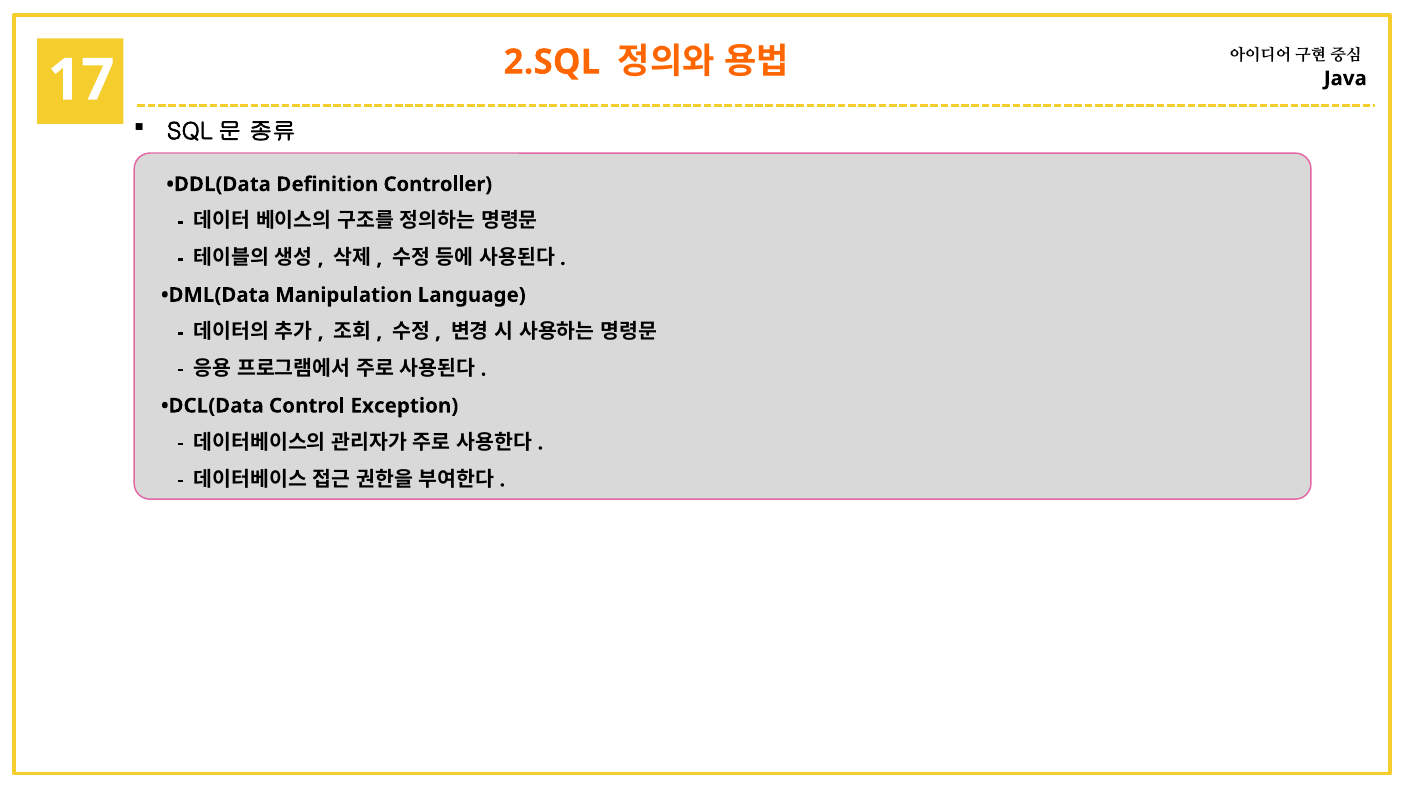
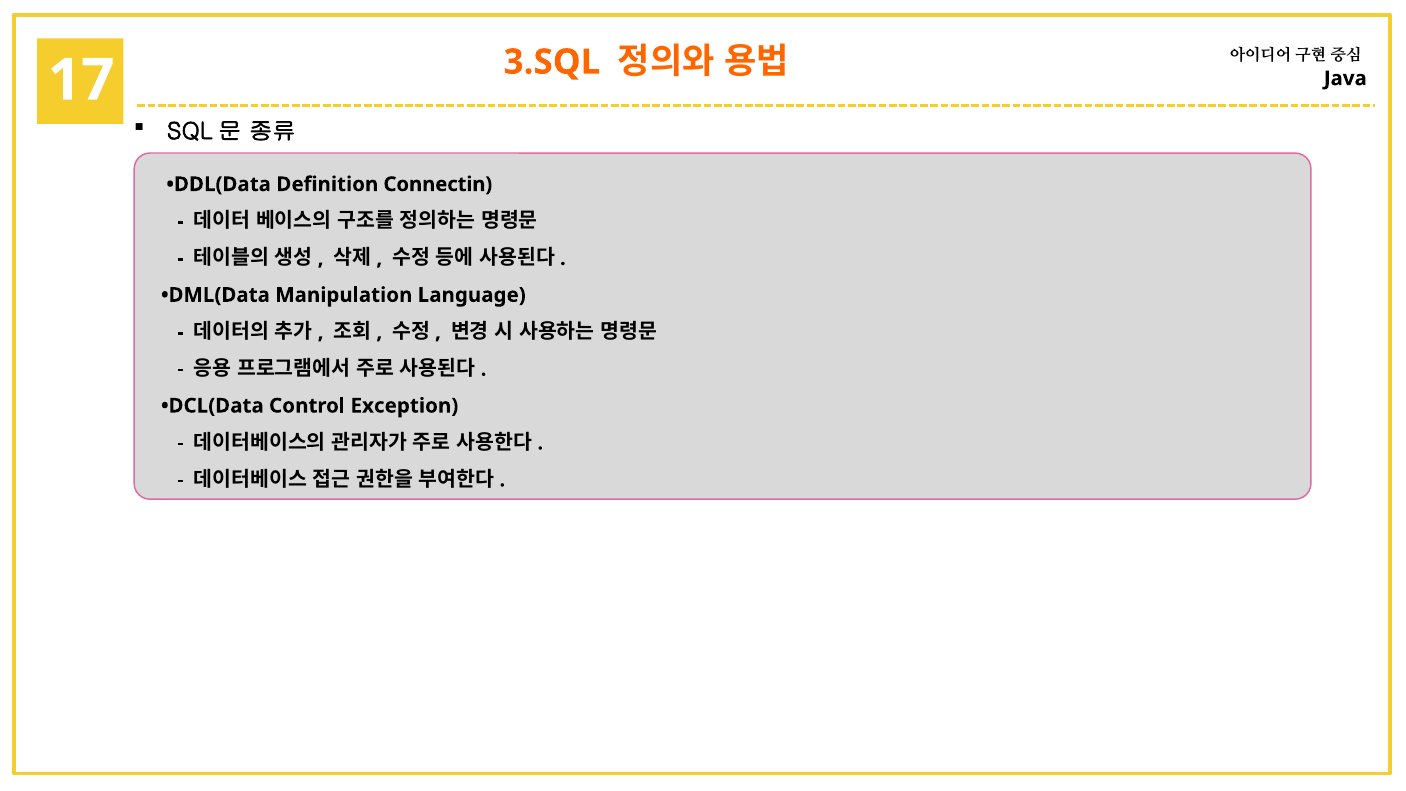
2.SQL: 2.SQL -> 3.SQL (552, 62)
Controller: Controller -> Connectin (438, 184)
